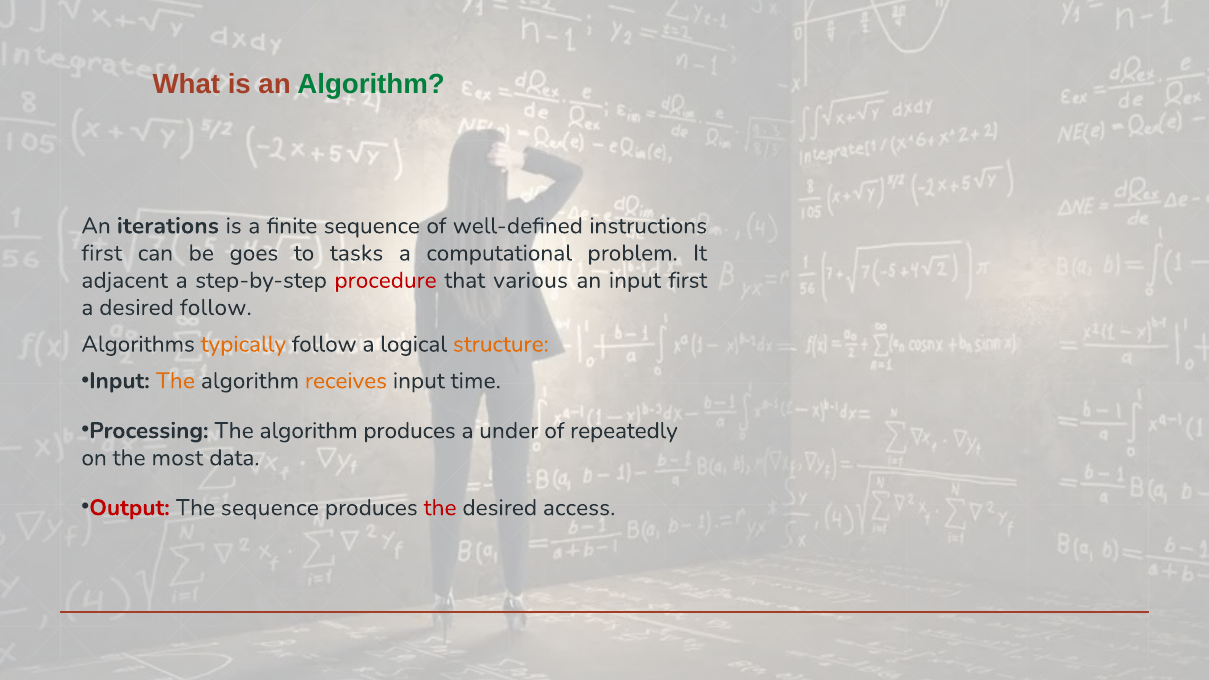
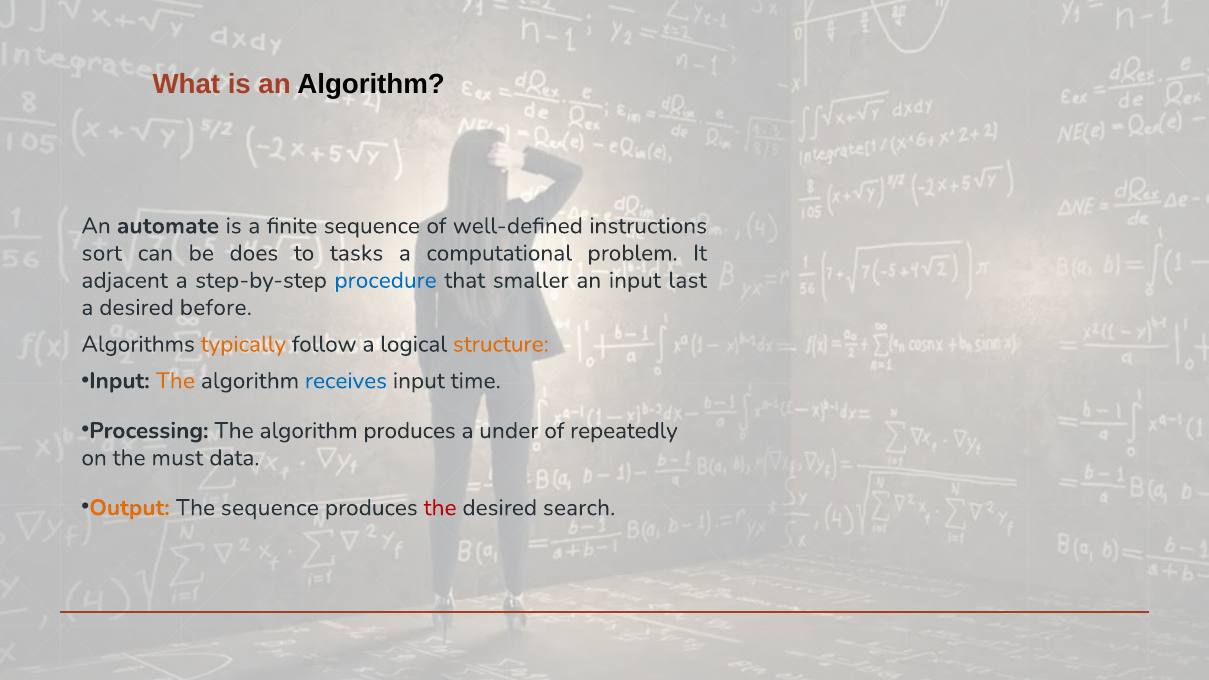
Algorithm colour: green -> black (371, 85)
iterations: iterations -> automate (168, 226)
first: first -> sort (102, 253)
goes: goes -> does (254, 253)
procedure colour: red -> blue (386, 280)
various: various -> smaller (531, 280)
input first: first -> last (688, 280)
desired follow: follow -> before (216, 307)
receives colour: orange -> blue (346, 381)
most: most -> must (177, 458)
Output colour: red -> orange (129, 508)
access: access -> search (579, 508)
